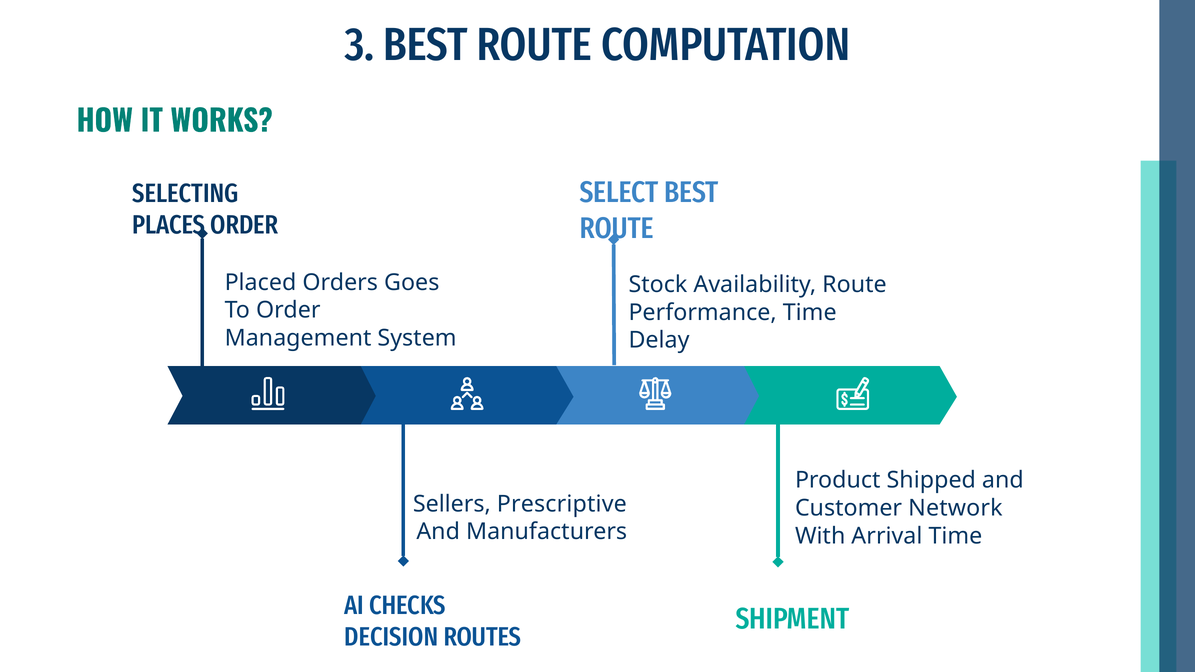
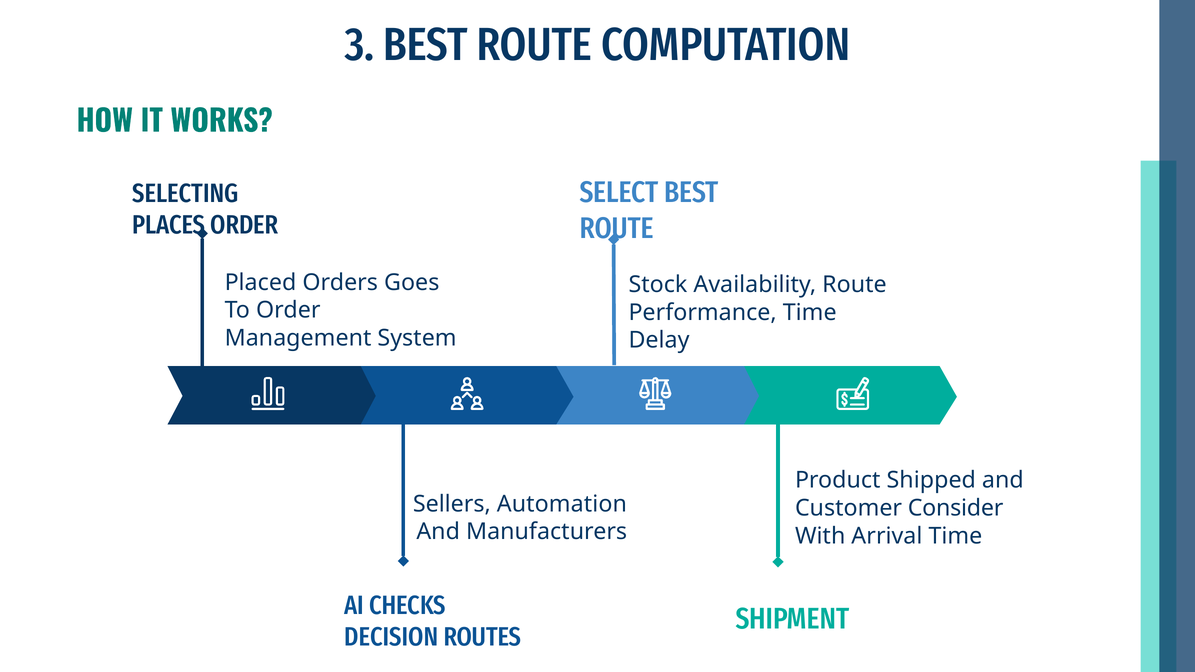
Prescriptive: Prescriptive -> Automation (562, 504)
Network: Network -> Consider (956, 508)
